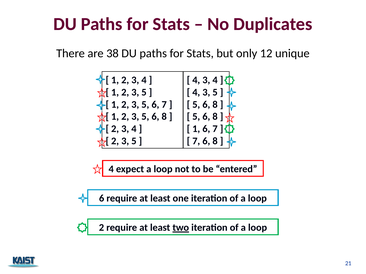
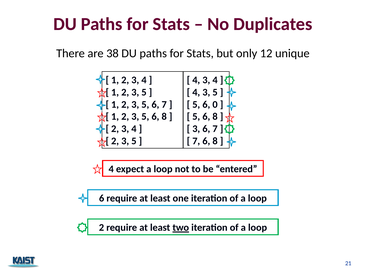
8: 8 -> 0 (215, 105)
1: 1 -> 3 (196, 129)
